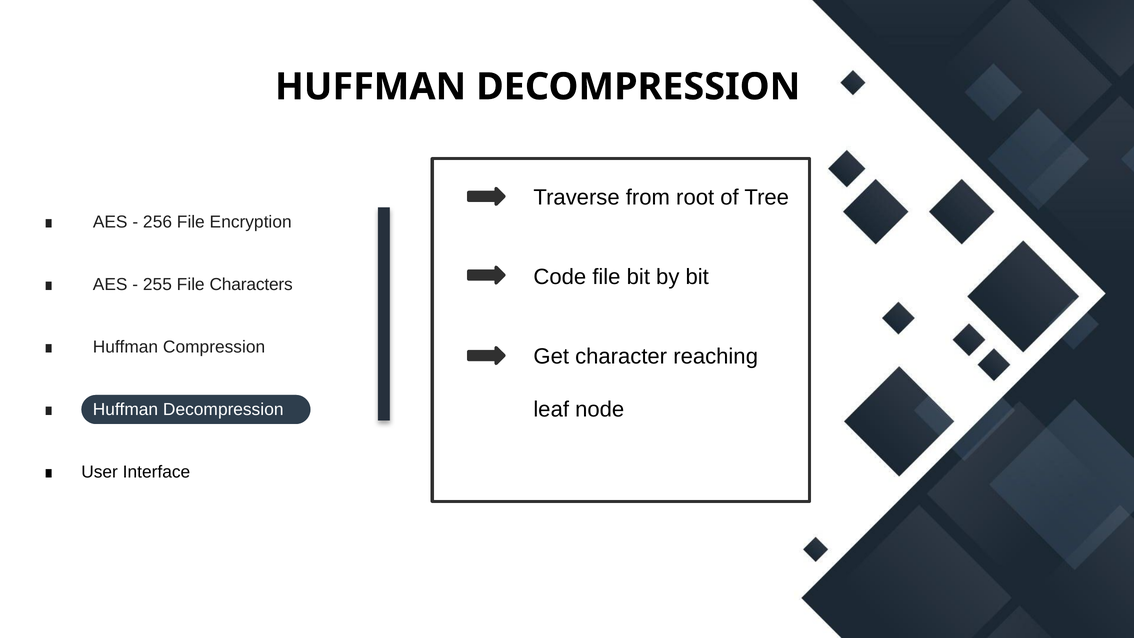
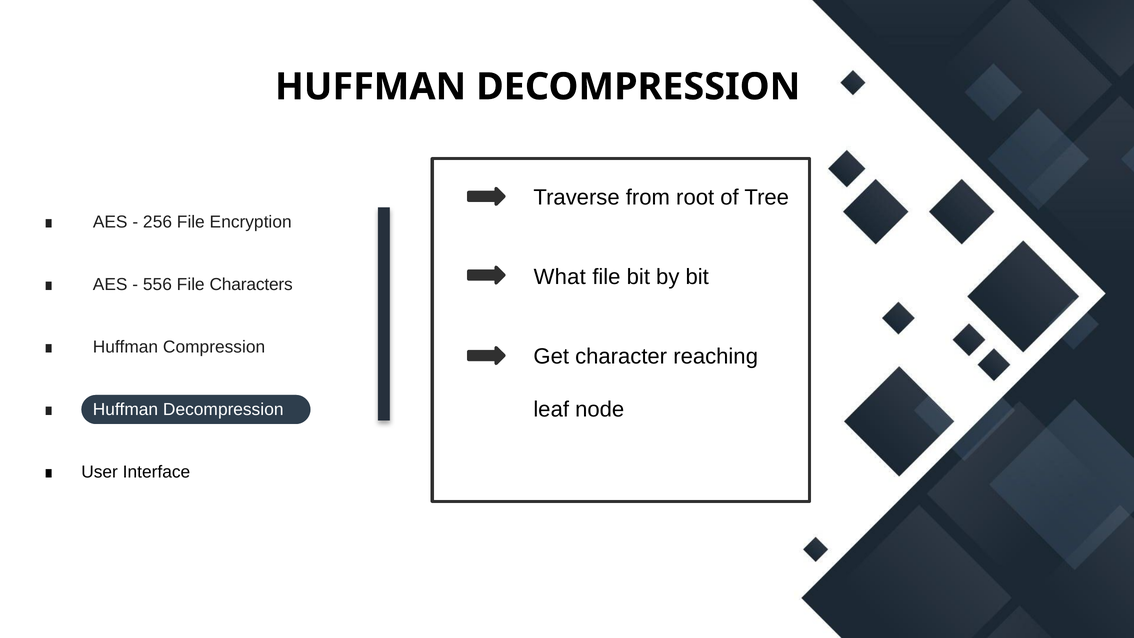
Code: Code -> What (560, 277)
255: 255 -> 556 (157, 284)
